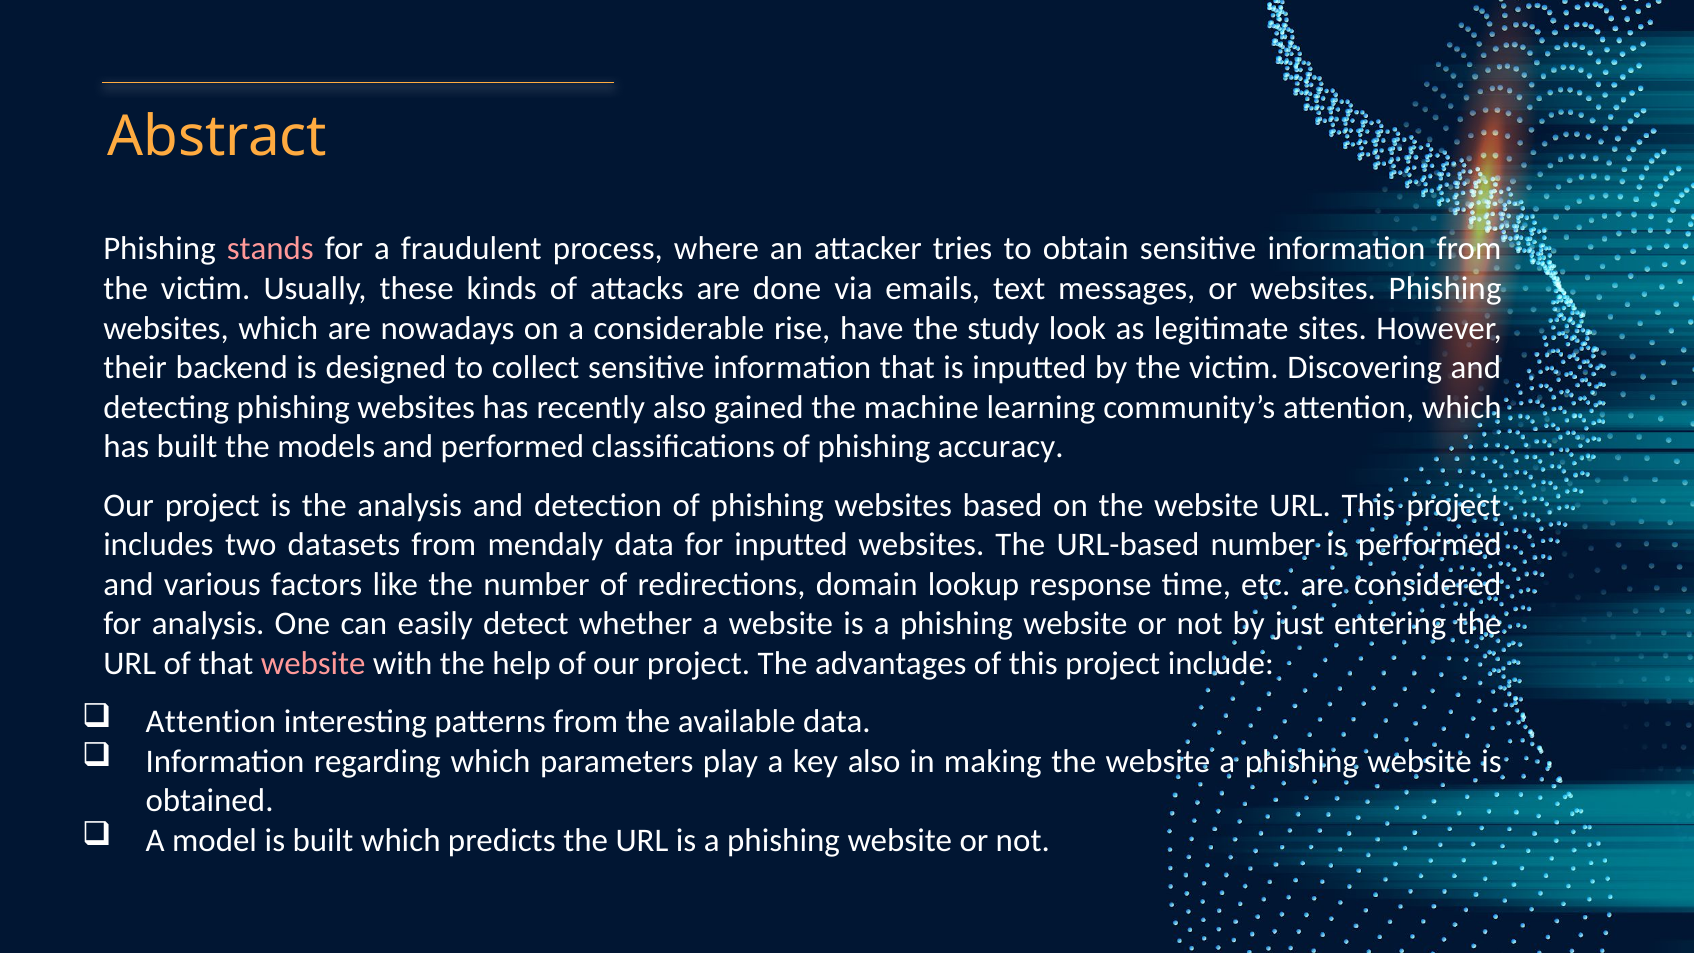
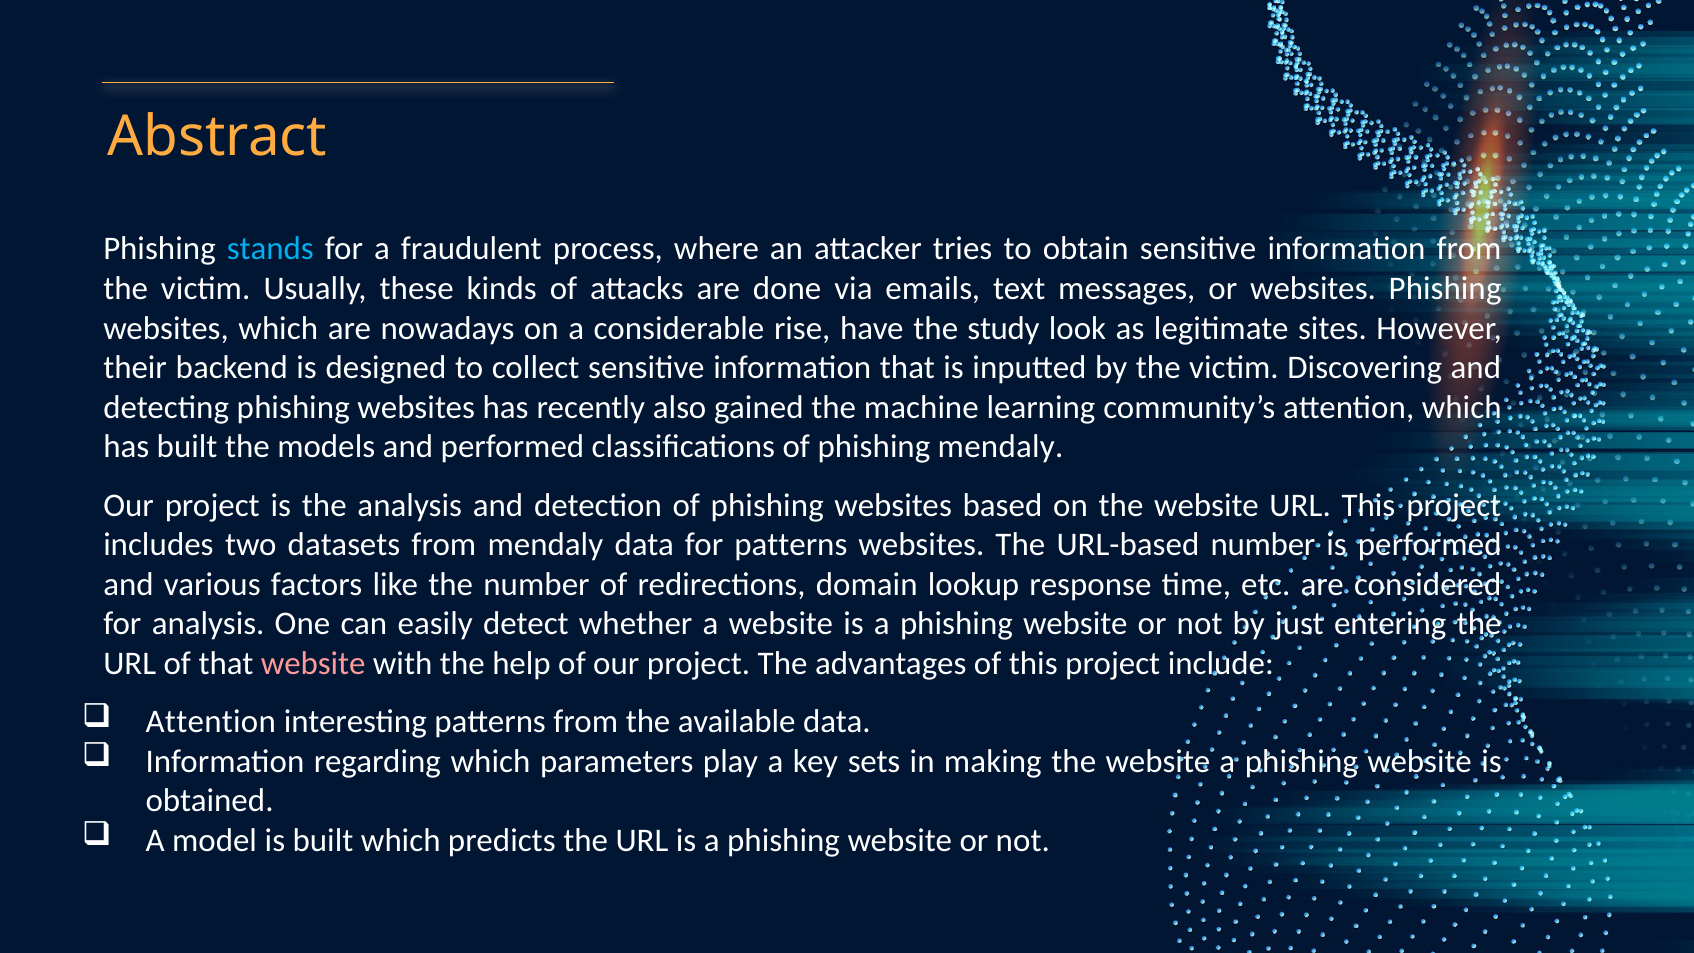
stands colour: pink -> light blue (270, 249)
phishing accuracy: accuracy -> mendaly (1001, 447)
for inputted: inputted -> patterns (791, 545)
key also: also -> sets (874, 761)
